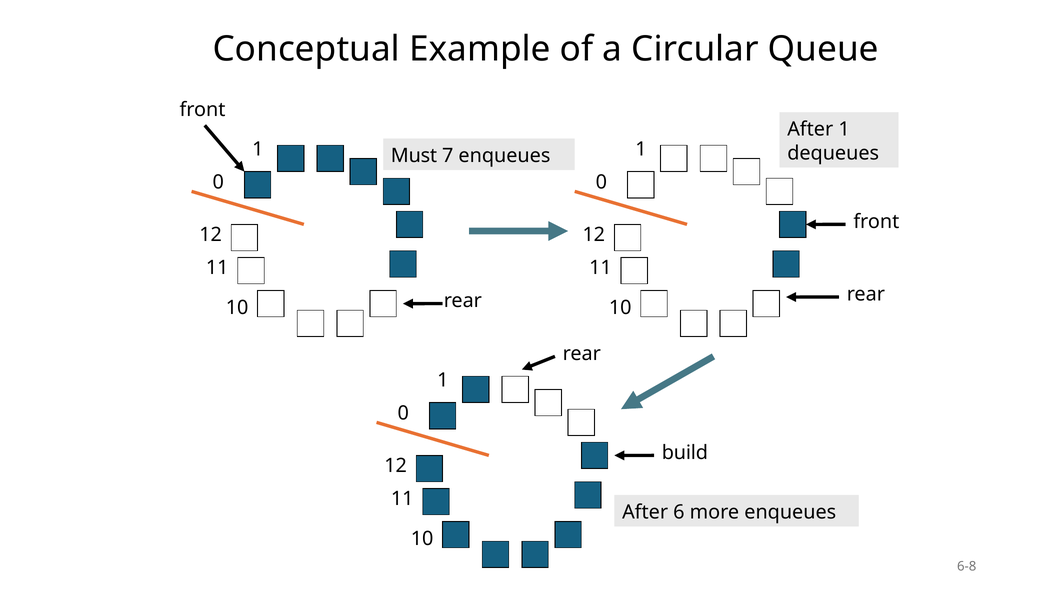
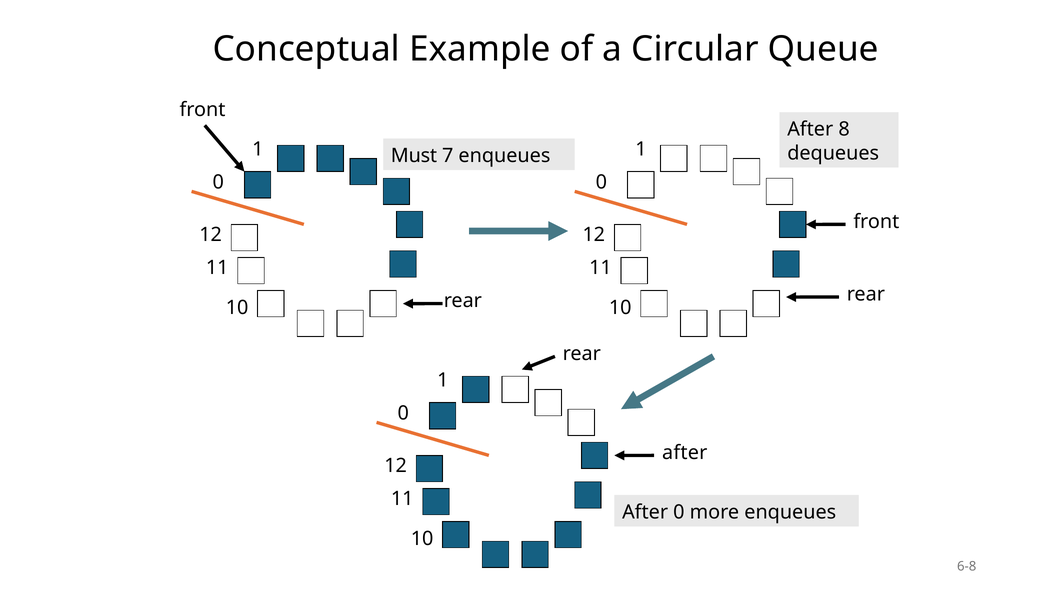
After 1: 1 -> 8 (844, 129)
build: build -> after (685, 453)
After 6: 6 -> 0 (679, 513)
